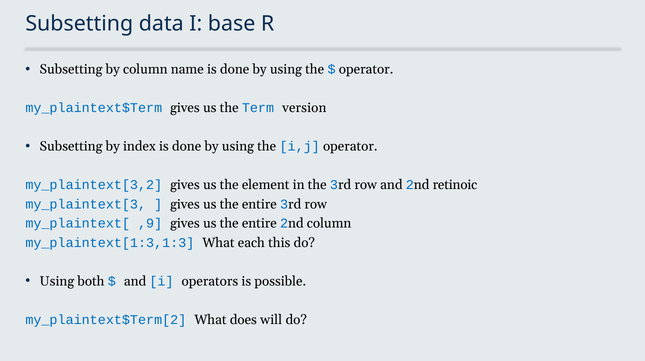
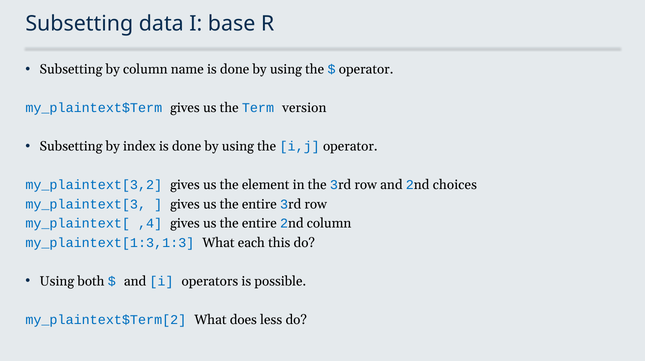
retinoic: retinoic -> choices (455, 185)
,9: ,9 -> ,4 (150, 224)
will: will -> less (271, 320)
